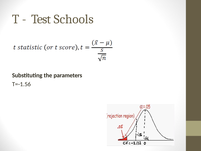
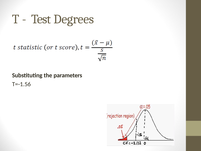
Schools: Schools -> Degrees (74, 19)
